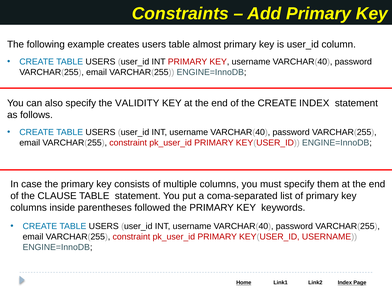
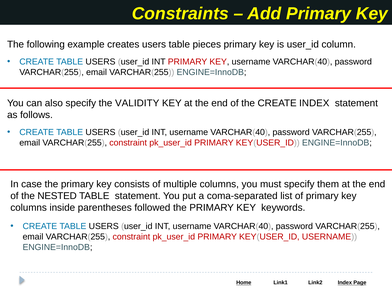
almost: almost -> pieces (207, 44)
CLAUSE: CLAUSE -> NESTED (57, 196)
